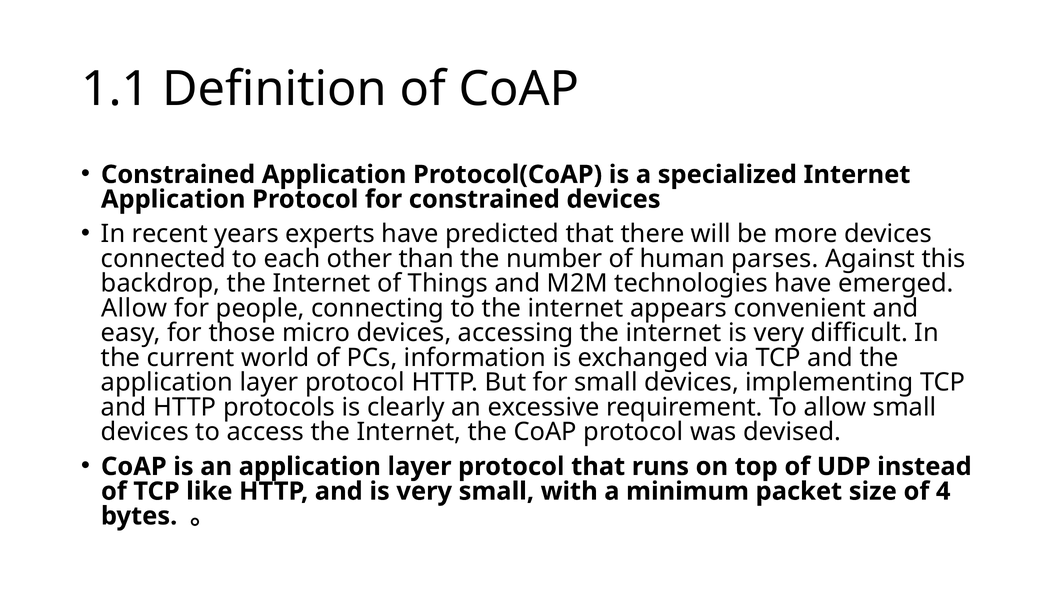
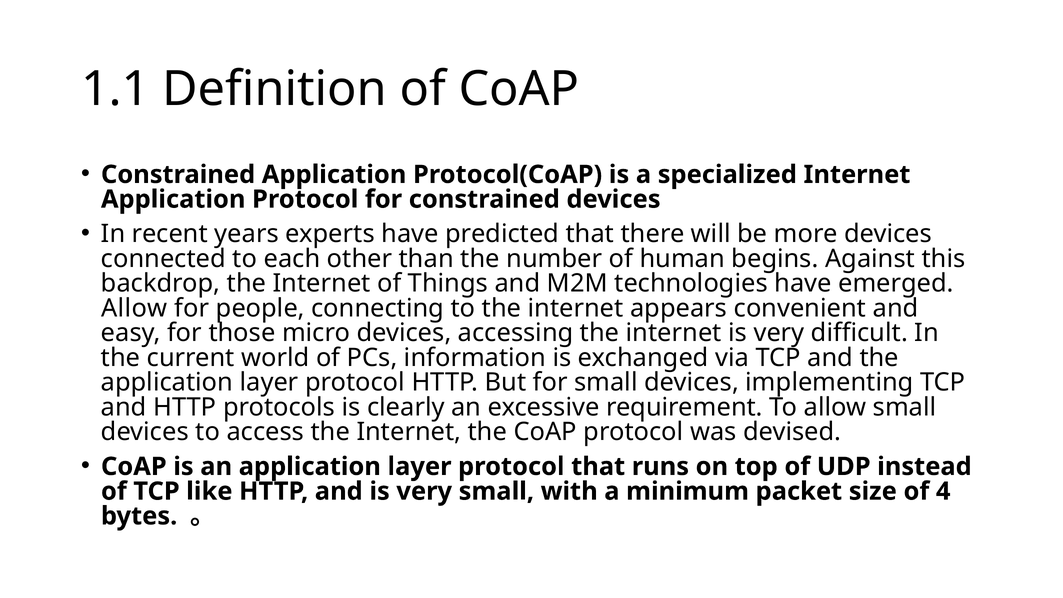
parses: parses -> begins (775, 259)
